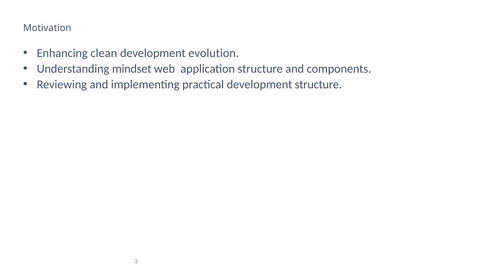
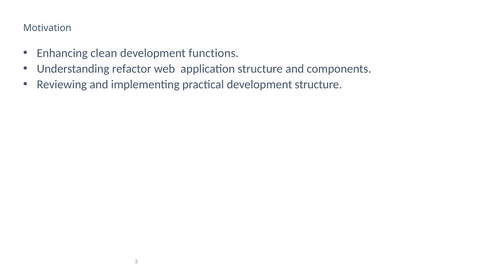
evolution: evolution -> functions (214, 53)
mindset: mindset -> refactor (132, 69)
